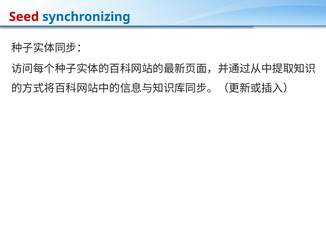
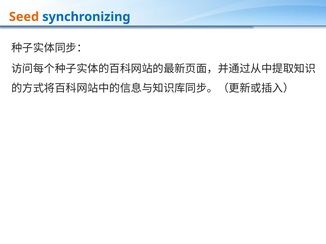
Seed colour: red -> orange (24, 17)
